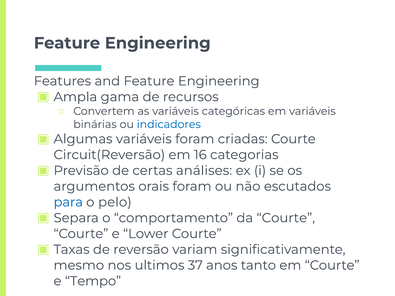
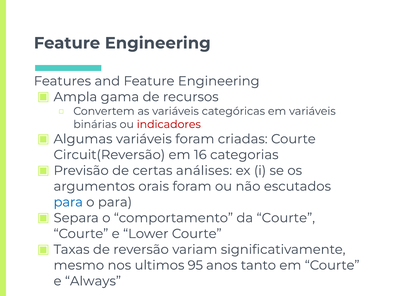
indicadores colour: blue -> red (169, 124)
o pelo: pelo -> para (115, 202)
37: 37 -> 95 (195, 265)
Tempo: Tempo -> Always (93, 281)
